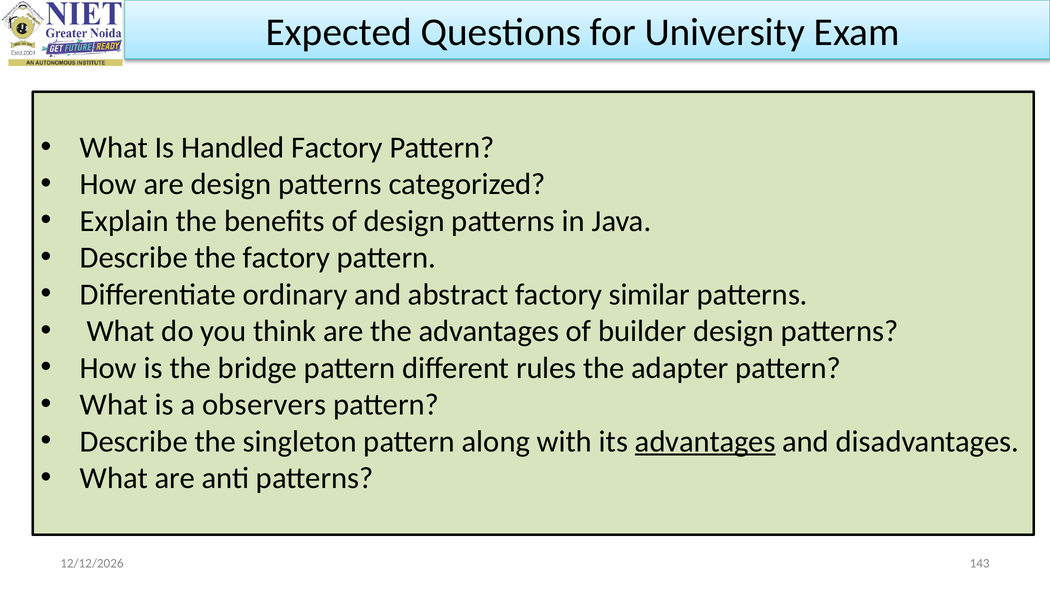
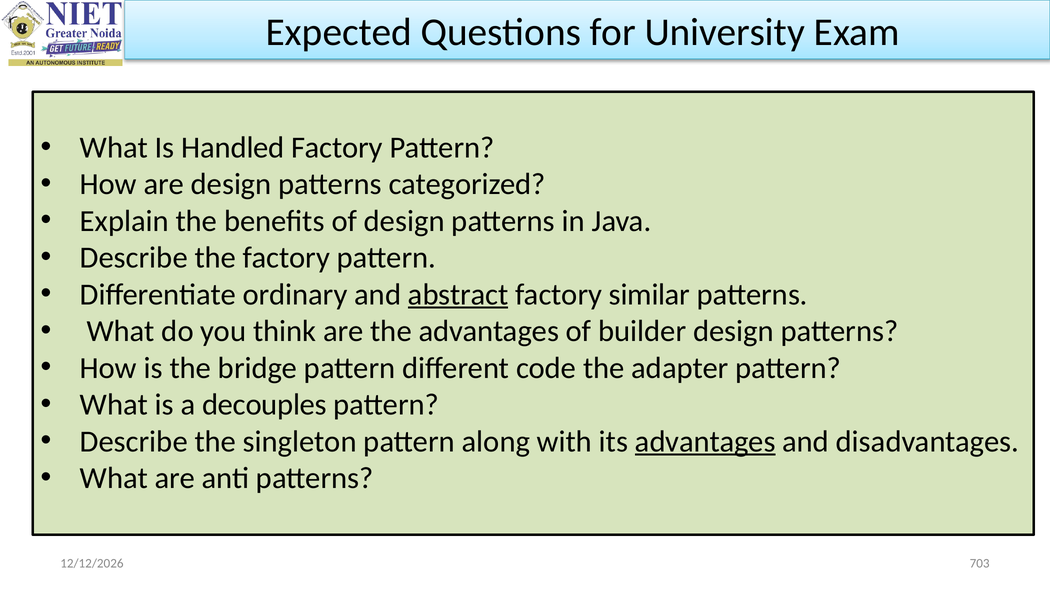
abstract underline: none -> present (458, 295)
rules: rules -> code (546, 368)
observers: observers -> decouples (264, 405)
143: 143 -> 703 (980, 564)
